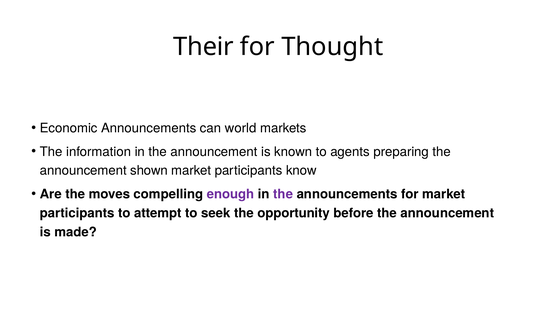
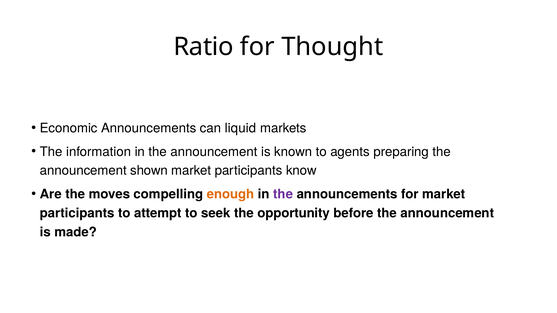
Their: Their -> Ratio (204, 47)
world: world -> liquid (241, 128)
enough colour: purple -> orange (231, 194)
